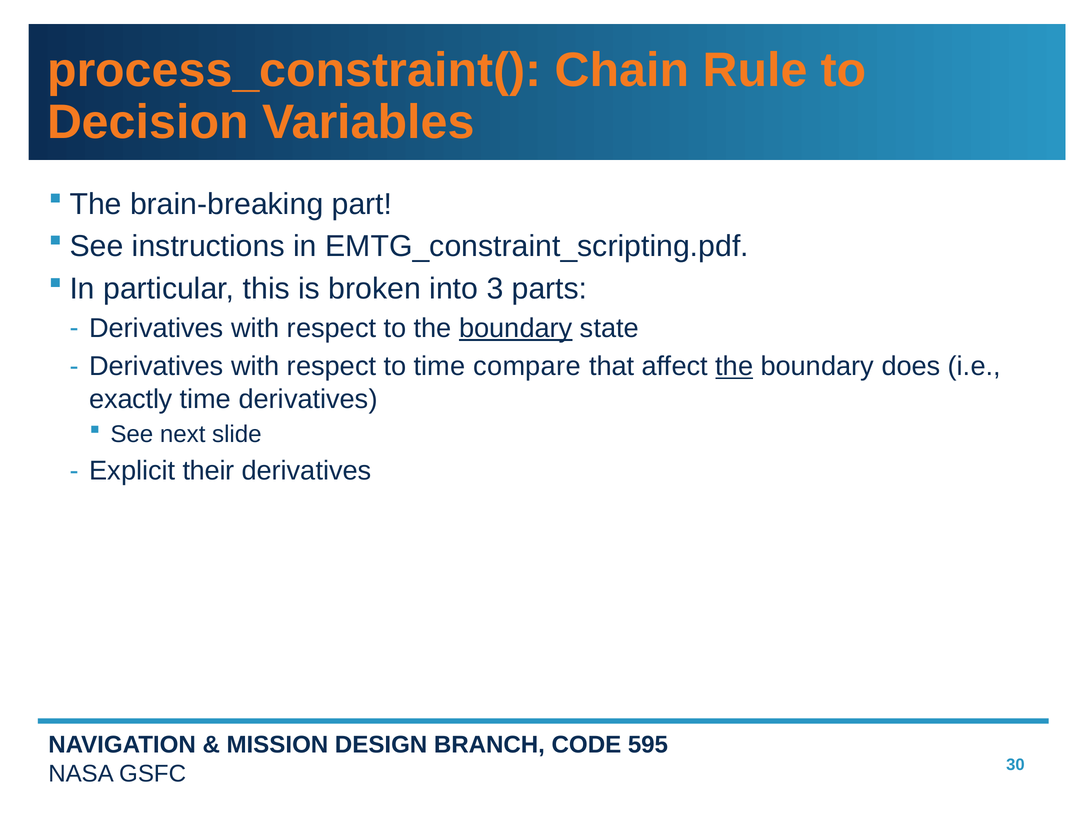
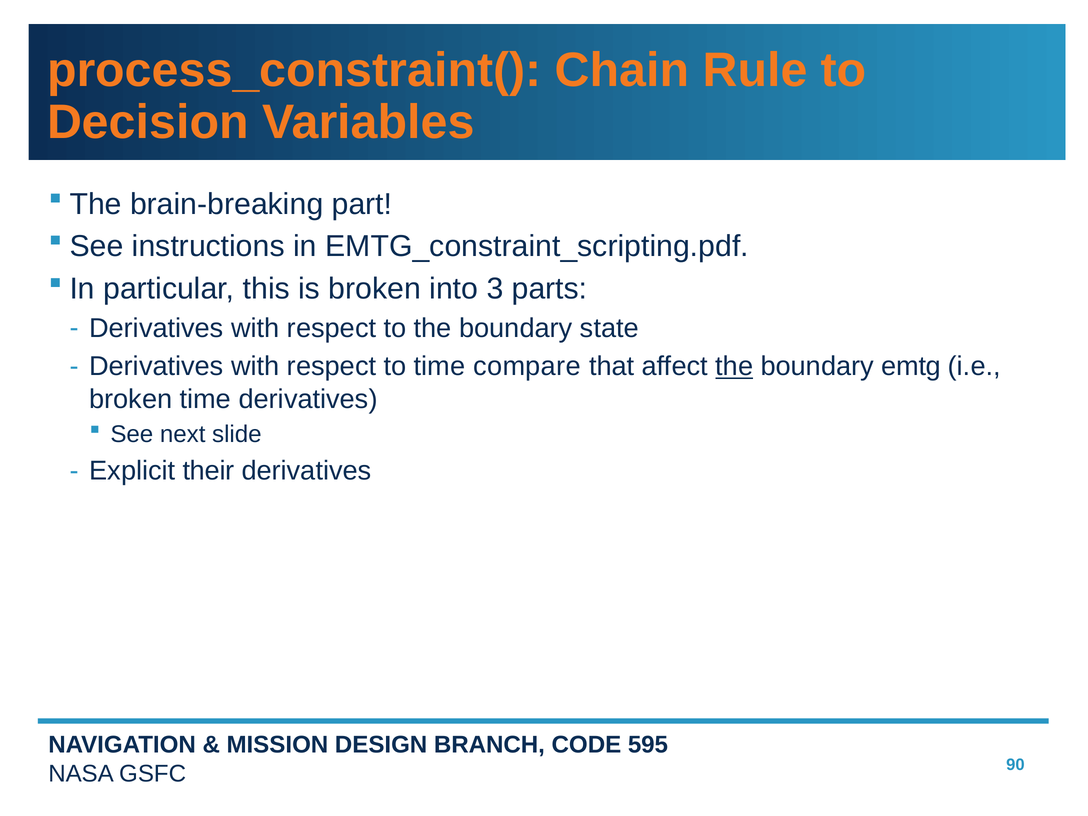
boundary underline: present -> none (516, 328)
does: does -> emtg (911, 366)
exactly: exactly -> broken (131, 399)
30: 30 -> 90 (1015, 765)
